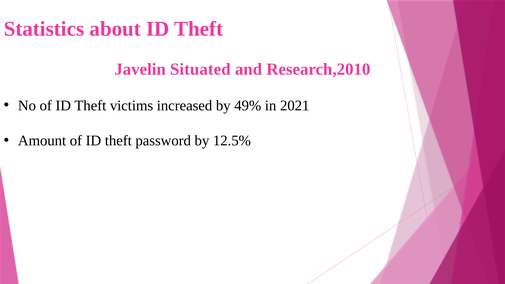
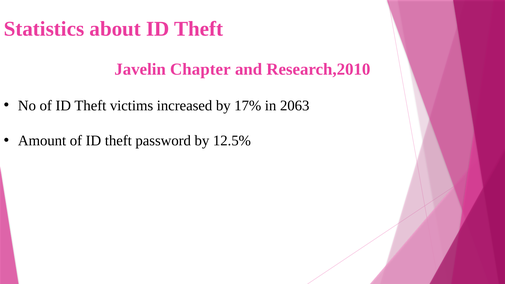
Situated: Situated -> Chapter (200, 69)
49%: 49% -> 17% (248, 106)
2021: 2021 -> 2063 (295, 106)
